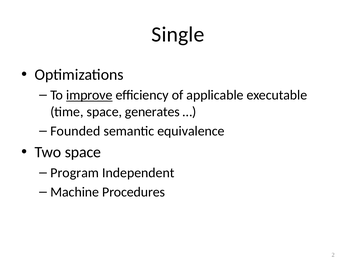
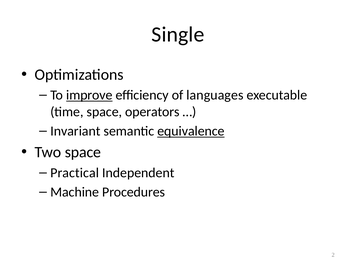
applicable: applicable -> languages (215, 95)
generates: generates -> operators (152, 112)
Founded: Founded -> Invariant (75, 131)
equivalence underline: none -> present (191, 131)
Program: Program -> Practical (75, 173)
